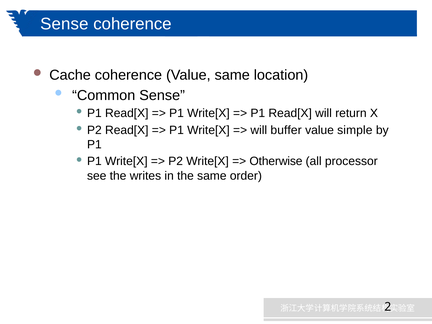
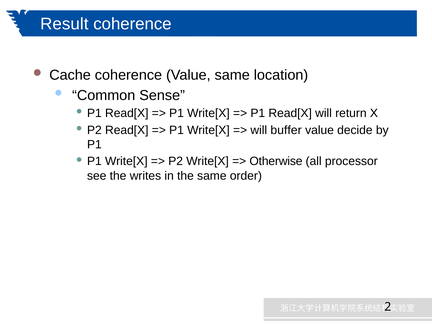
Sense: Sense -> Result (64, 24)
simple: simple -> decide (355, 130)
